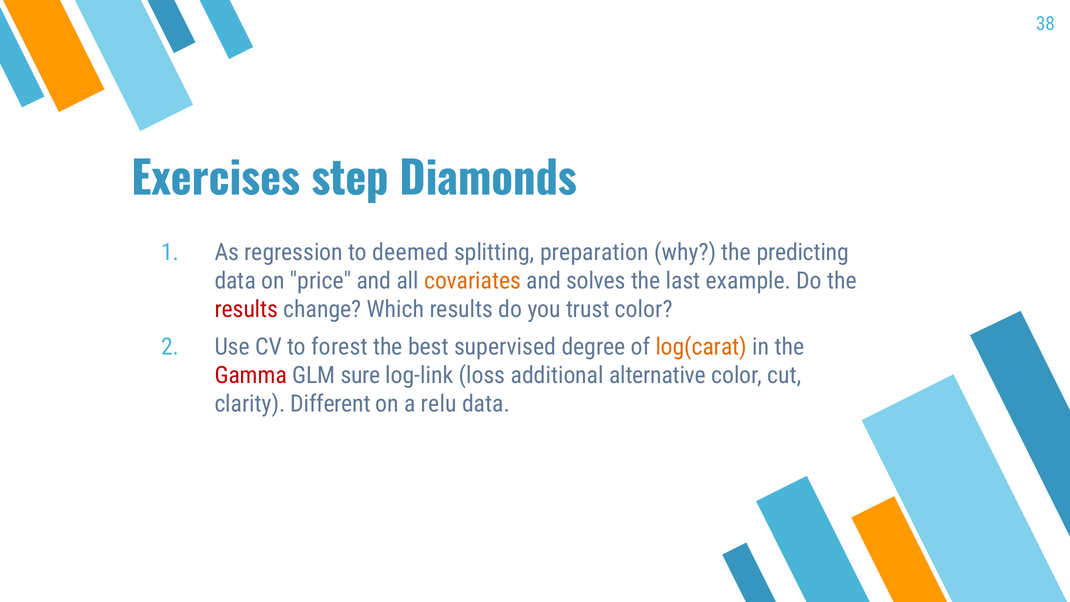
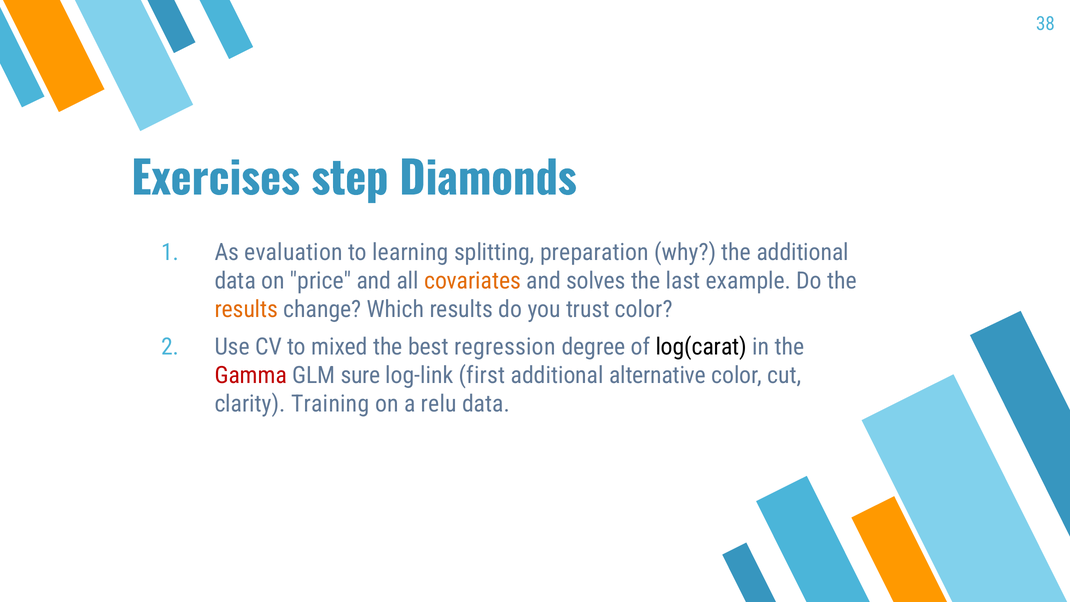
regression: regression -> evaluation (293, 252)
deemed: deemed -> learning (410, 252)
the predicting: predicting -> additional (803, 252)
results colour: red -> orange (246, 309)
forest: forest -> mixed (340, 347)
supervised: supervised -> regression (505, 347)
log(carat colour: orange -> black (701, 347)
loss: loss -> first (482, 375)
Different: Different -> Training (330, 404)
